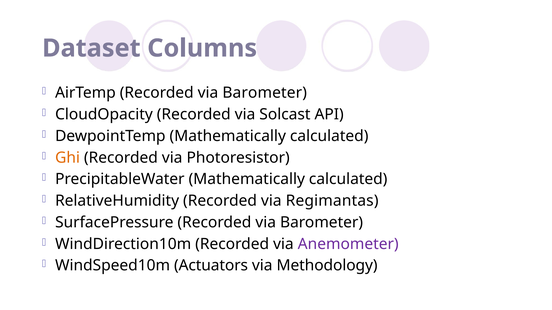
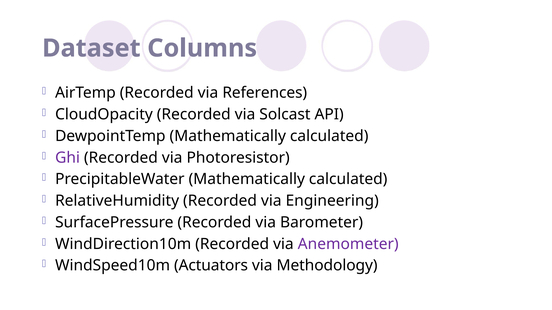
AirTemp Recorded via Barometer: Barometer -> References (265, 93)
Ghi colour: orange -> purple (68, 158)
Regimantas: Regimantas -> Engineering (332, 201)
